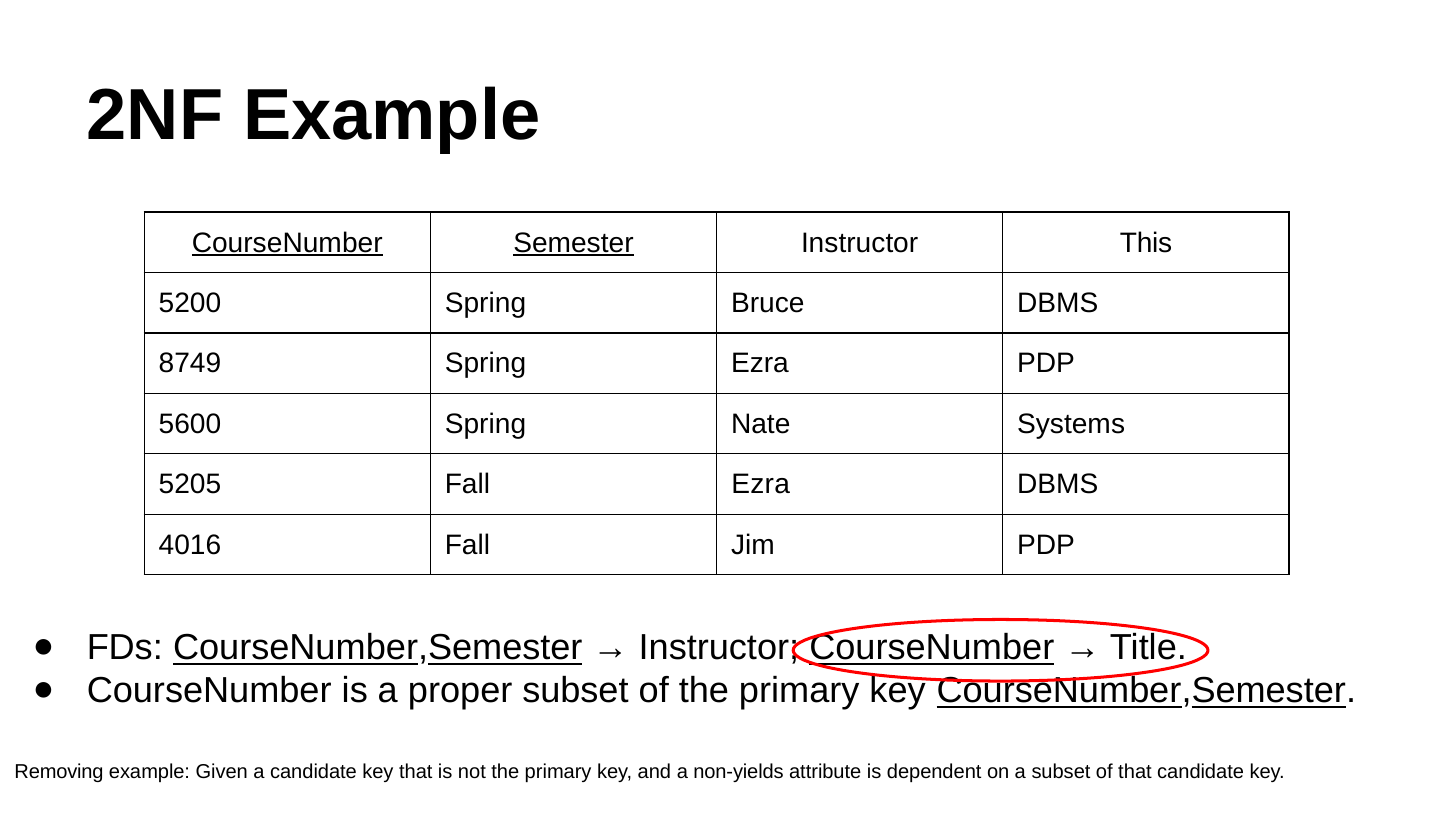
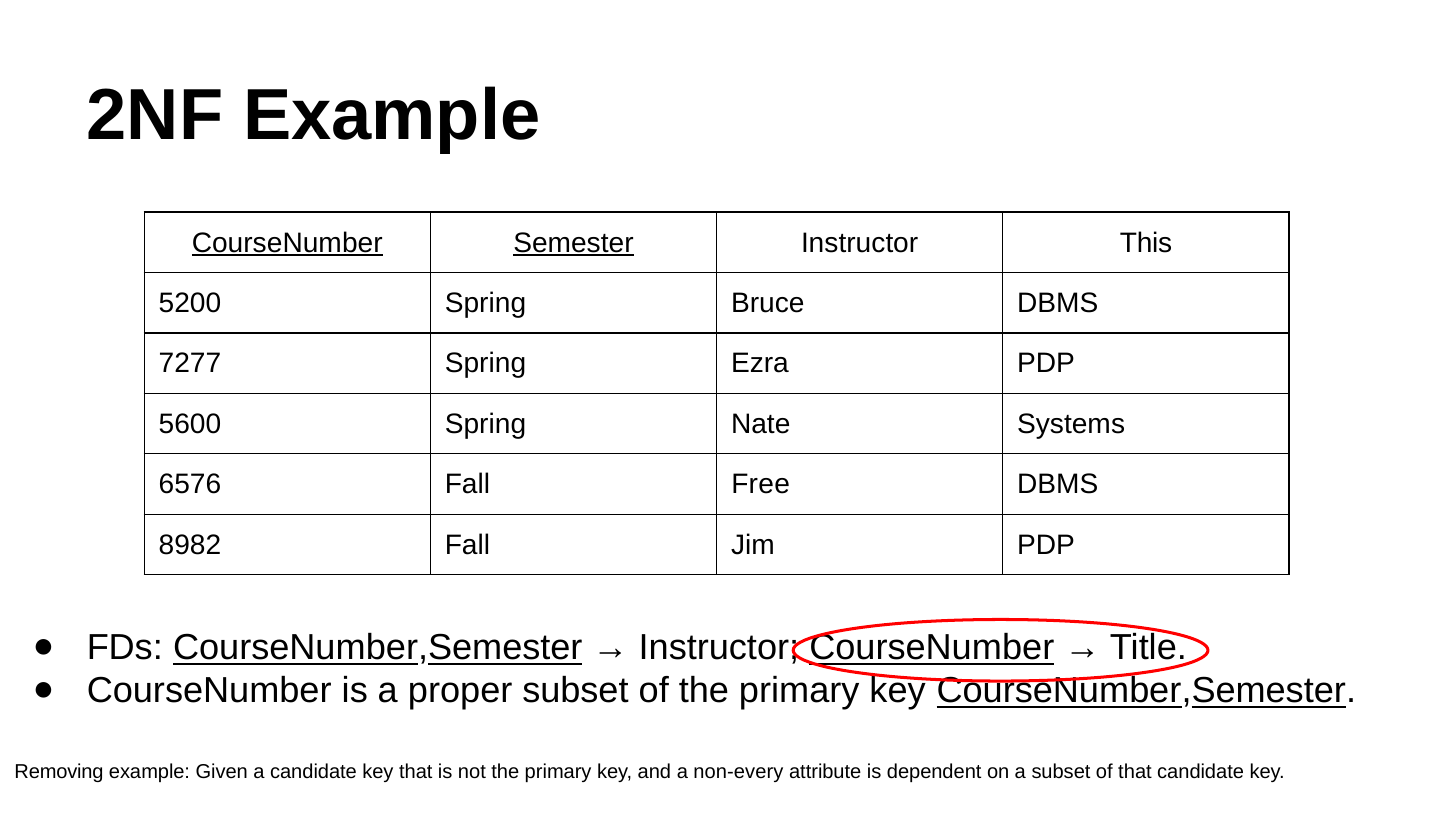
8749: 8749 -> 7277 (190, 364)
5205: 5205 -> 6576 (190, 485)
Fall Ezra: Ezra -> Free (761, 485)
4016: 4016 -> 8982 (190, 545)
non-yields: non-yields -> non-every (738, 772)
